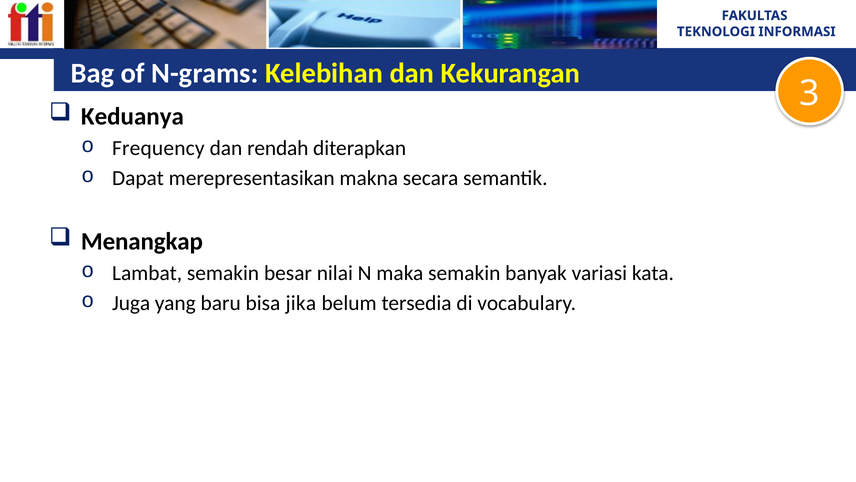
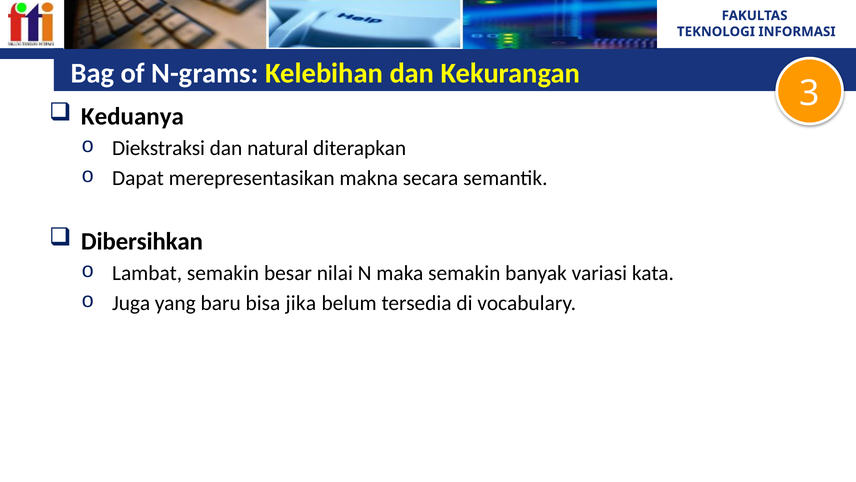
Frequency: Frequency -> Diekstraksi (159, 148)
rendah: rendah -> natural (278, 148)
Menangkap: Menangkap -> Dibersihkan (142, 241)
